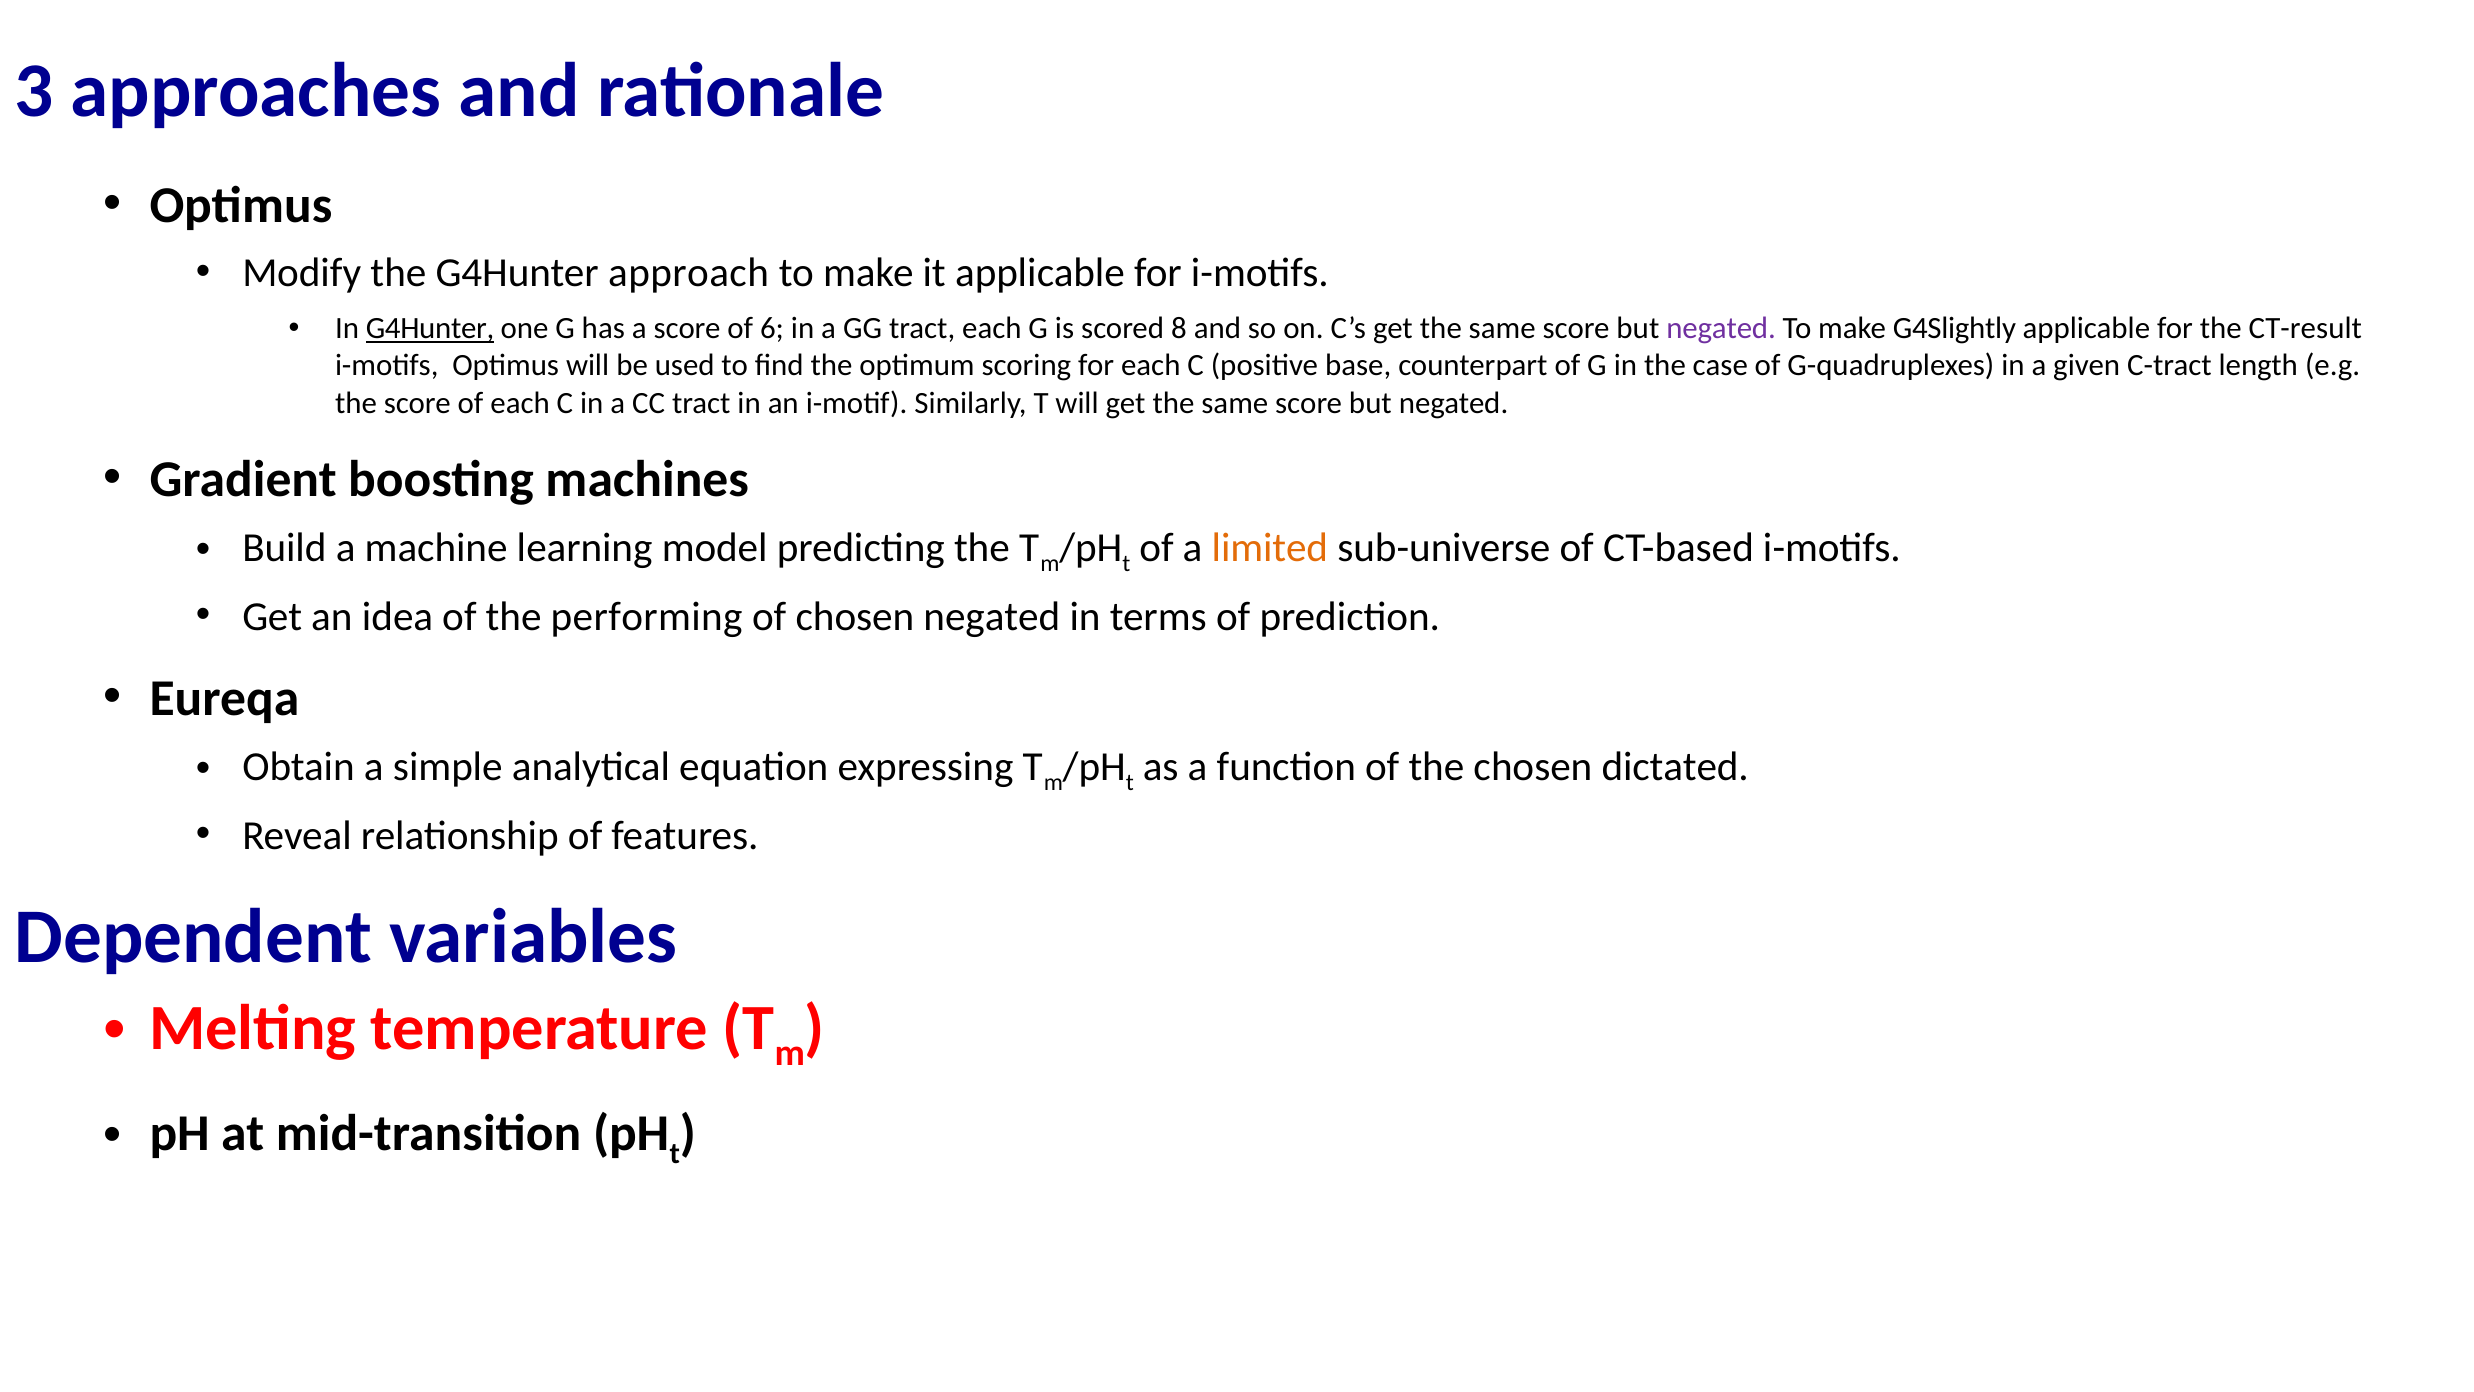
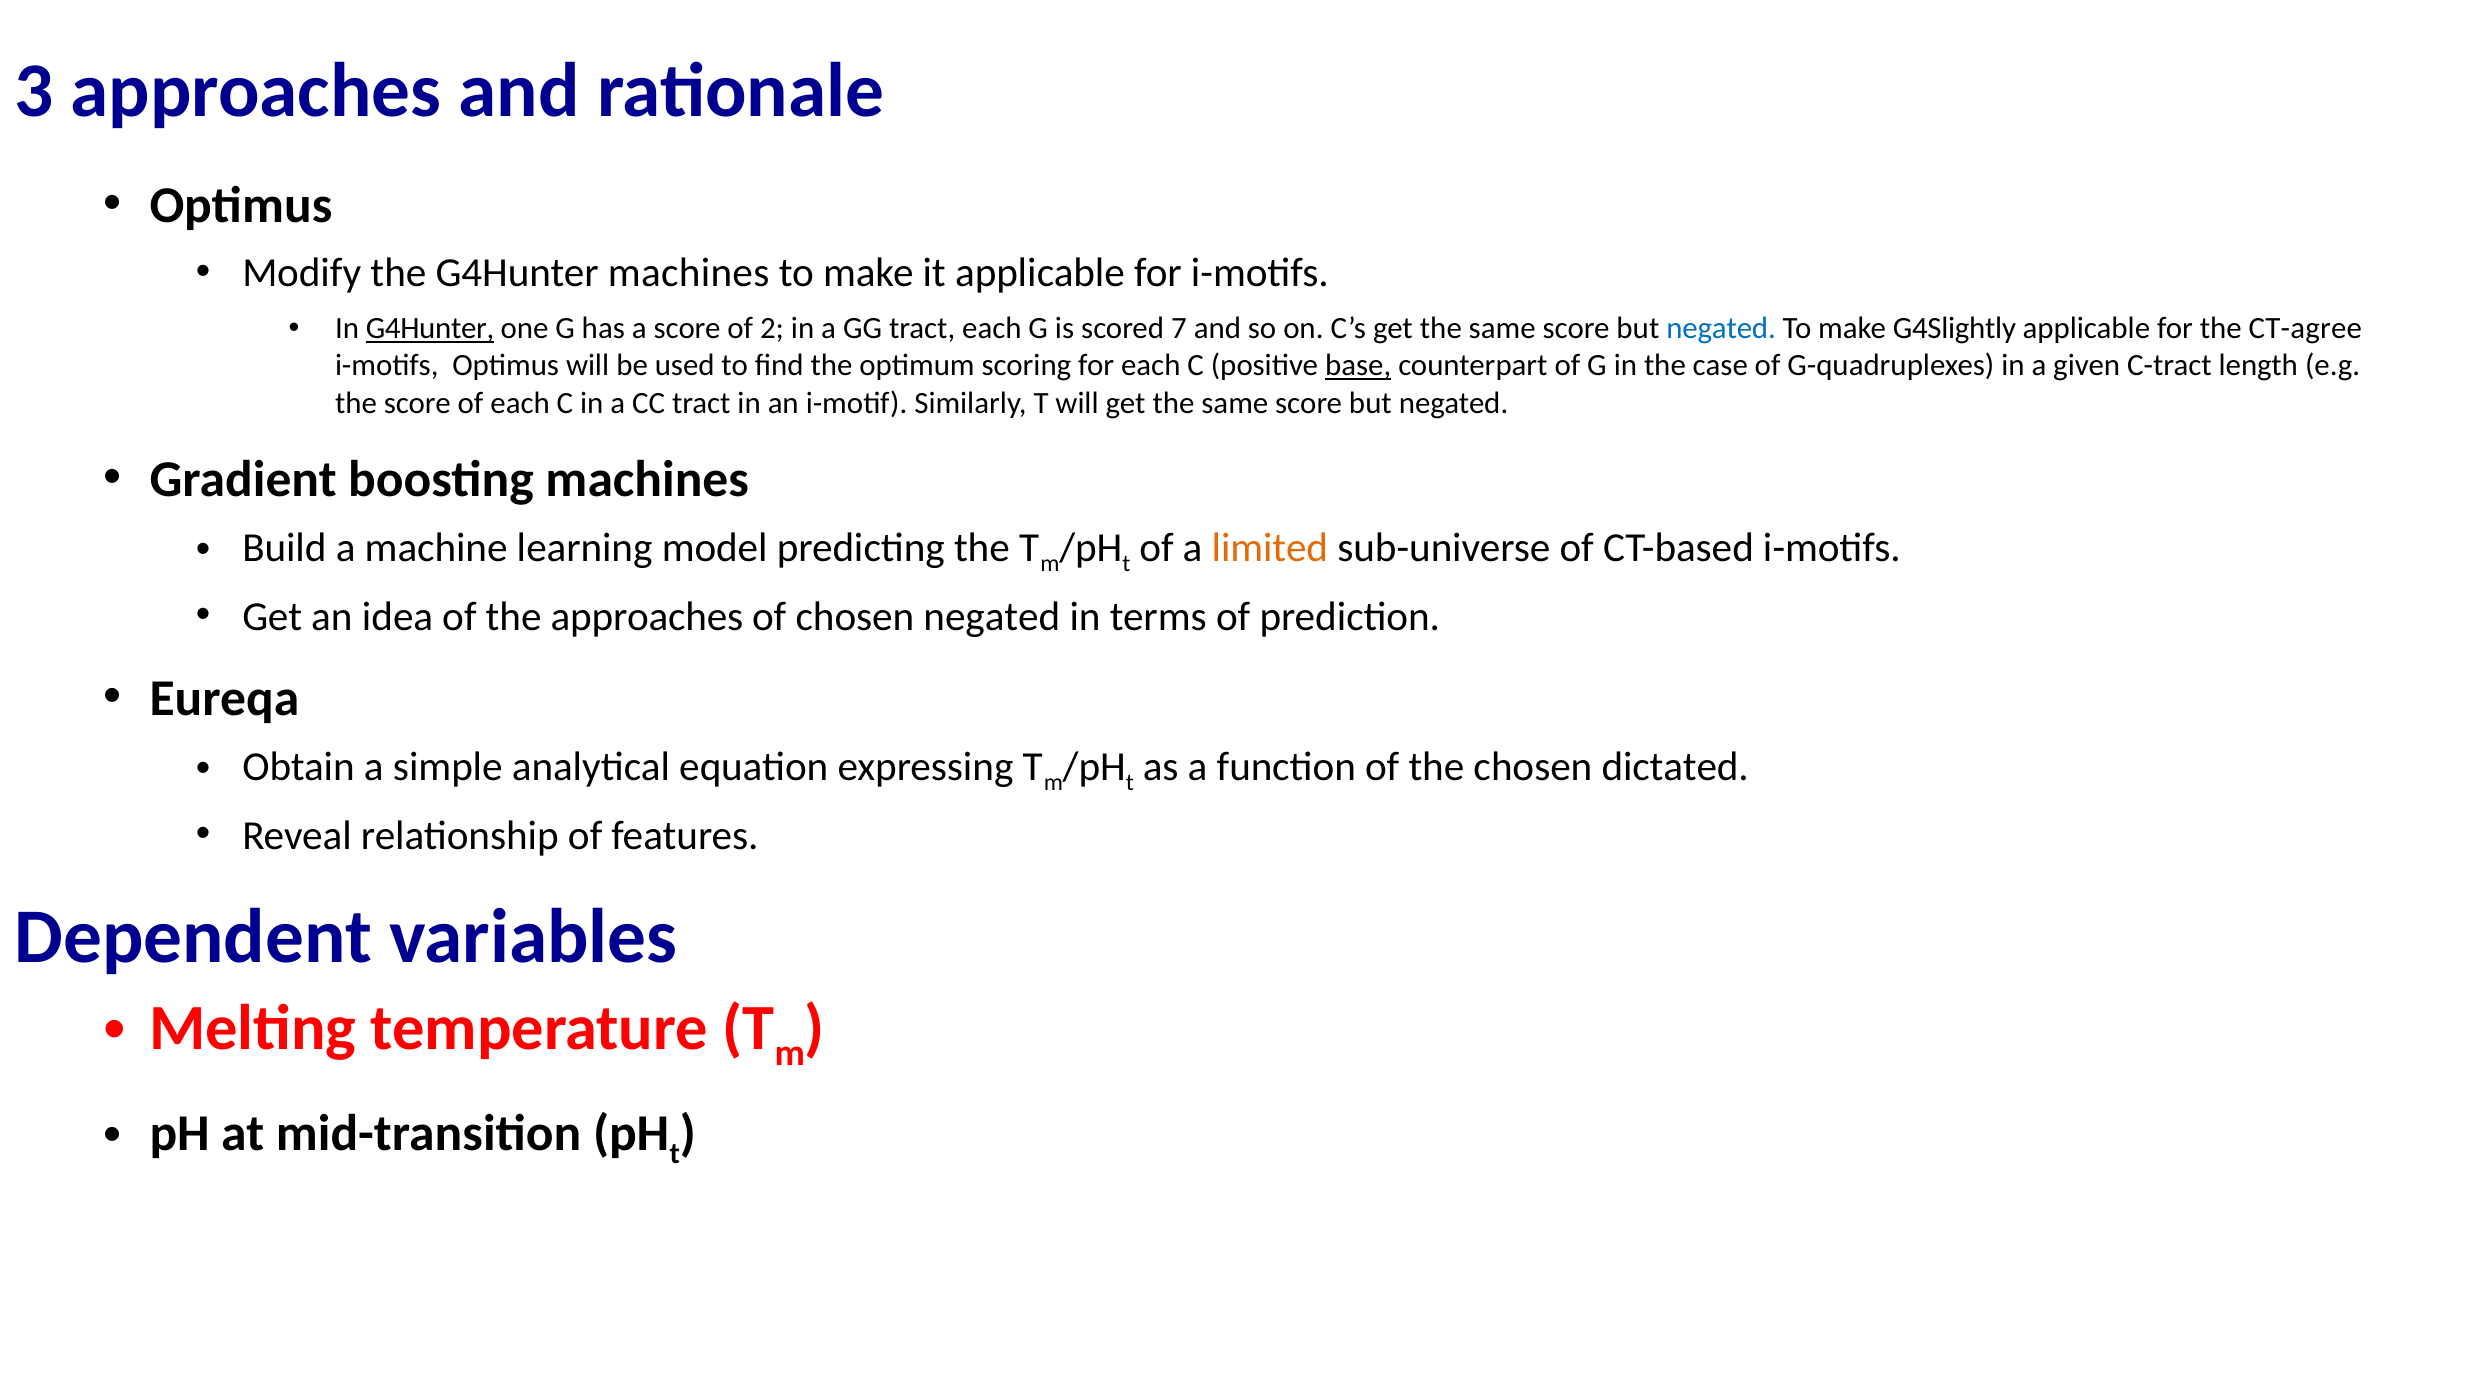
G4Hunter approach: approach -> machines (689, 273)
6: 6 -> 2 (772, 329)
8: 8 -> 7 (1179, 329)
negated colour: purple -> blue (1721, 329)
CT-result: CT-result -> CT-agree (2305, 329)
base underline: none -> present (1358, 366)
the performing: performing -> approaches (647, 616)
